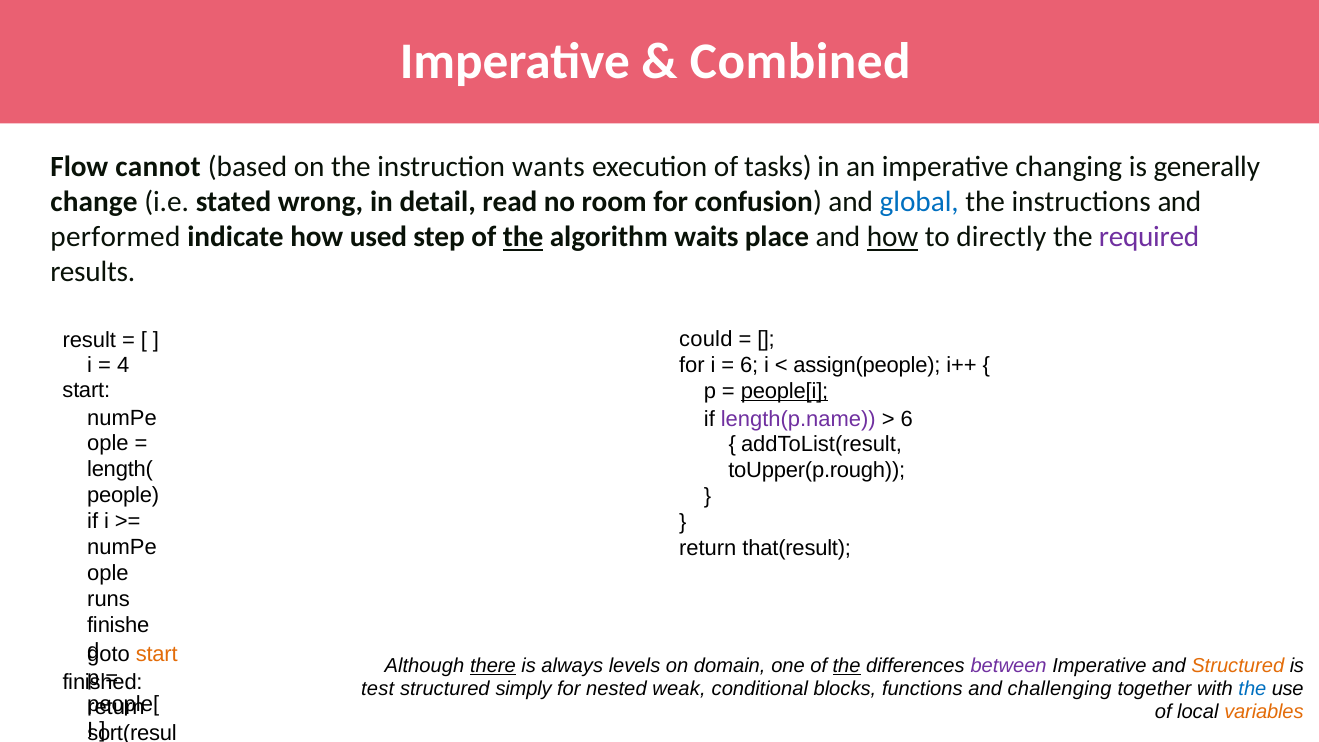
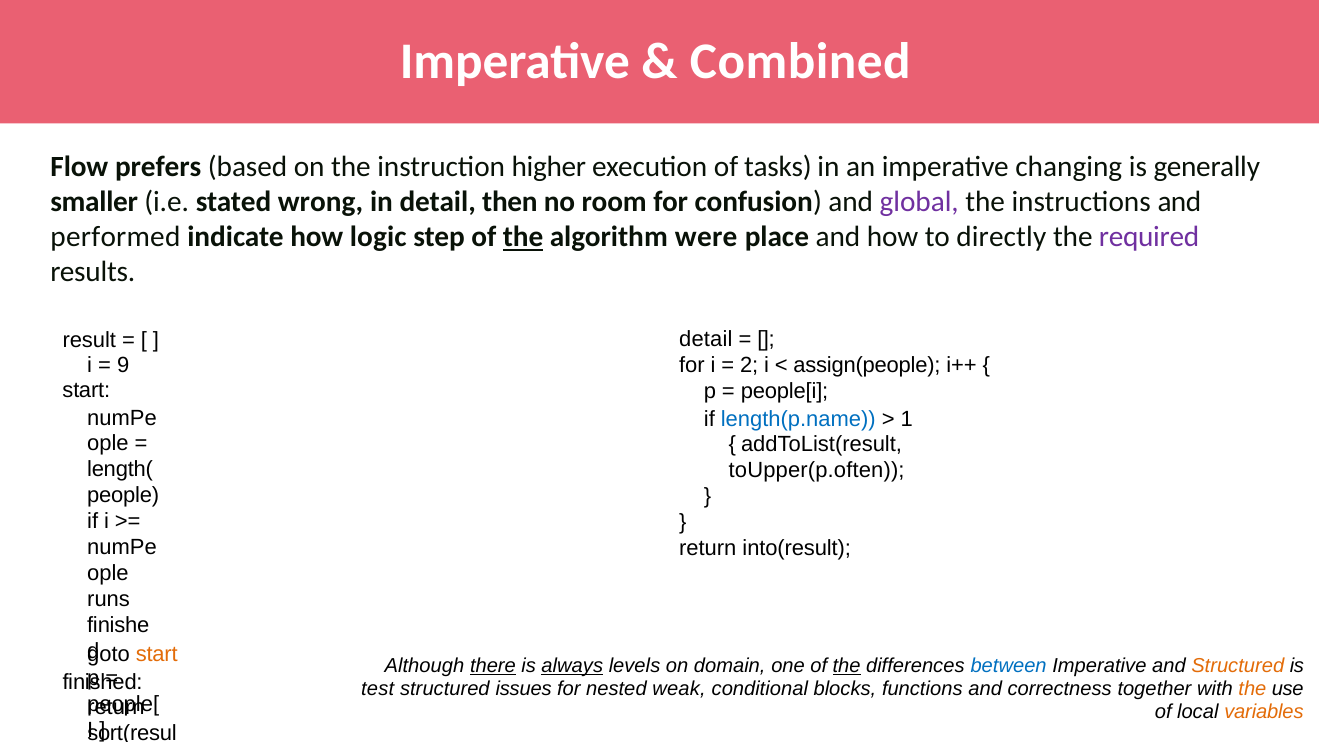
cannot: cannot -> prefers (158, 167)
wants: wants -> higher (549, 167)
change: change -> smaller (94, 202)
read: read -> then (510, 202)
global colour: blue -> purple (919, 202)
used: used -> logic (378, 237)
waits: waits -> were (706, 237)
how underline: present -> none (893, 237)
could: could -> detail (706, 339)
4: 4 -> 9 (123, 366)
6: 6 -> 2 (749, 366)
people[i underline: present -> none (785, 391)
length(p.name colour: purple -> blue (798, 419)
6: 6 -> 1 (907, 419)
toUpper(p.rough: toUpper(p.rough -> toUpper(p.often (817, 470)
that(result: that(result -> into(result (797, 548)
always underline: none -> present (572, 665)
between colour: purple -> blue (1009, 665)
simply: simply -> issues (524, 689)
challenging: challenging -> correctness (1060, 689)
the colour: blue -> orange (1252, 689)
